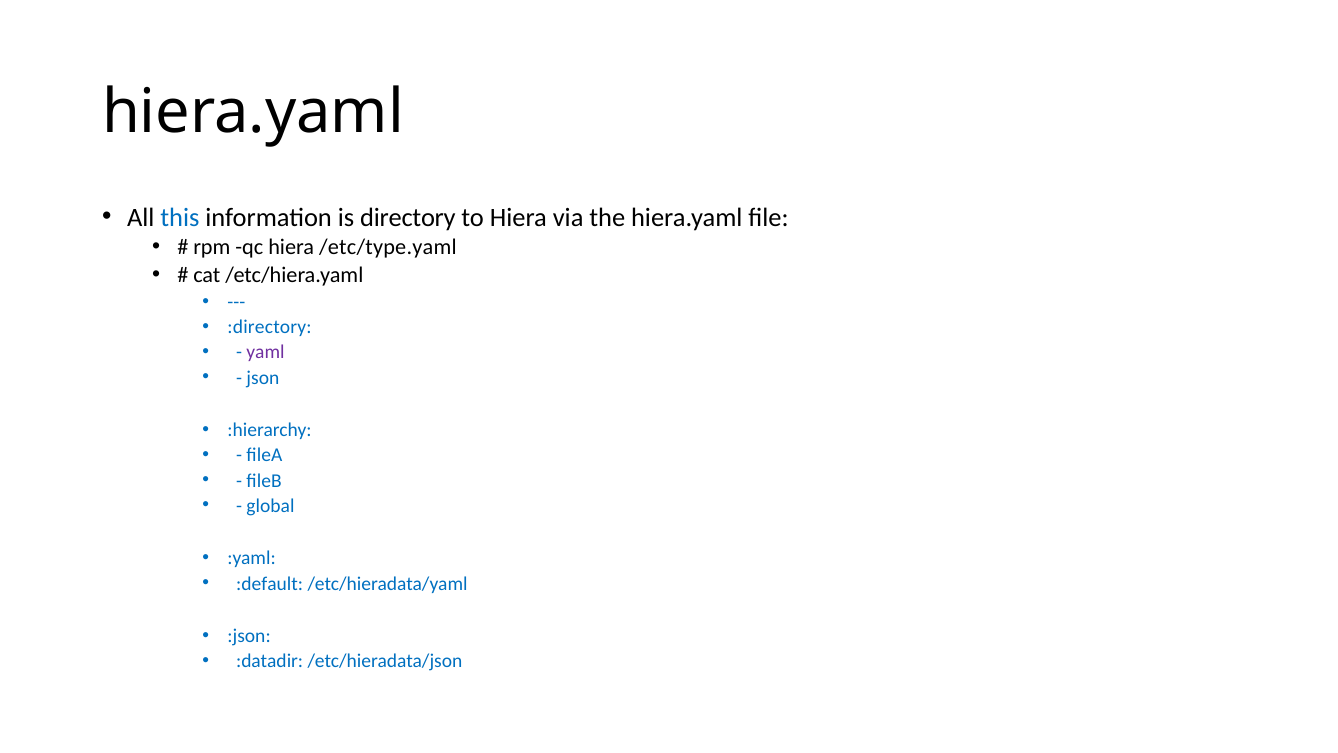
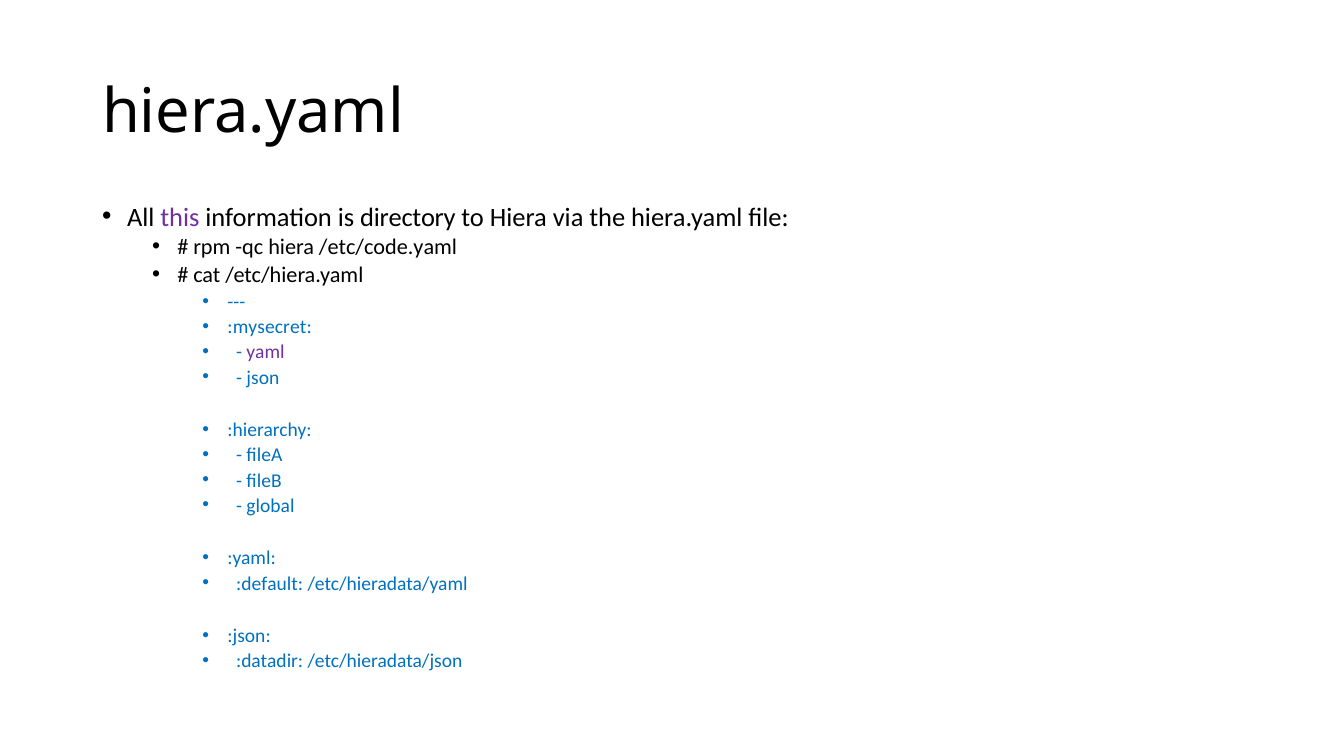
this colour: blue -> purple (180, 217)
/etc/type.yaml: /etc/type.yaml -> /etc/code.yaml (388, 247)
:directory: :directory -> :mysecret (270, 327)
